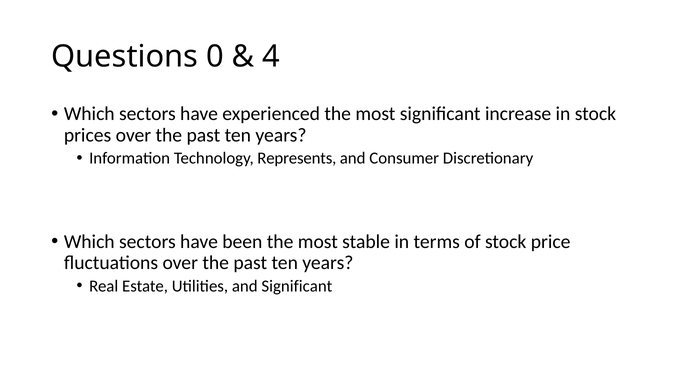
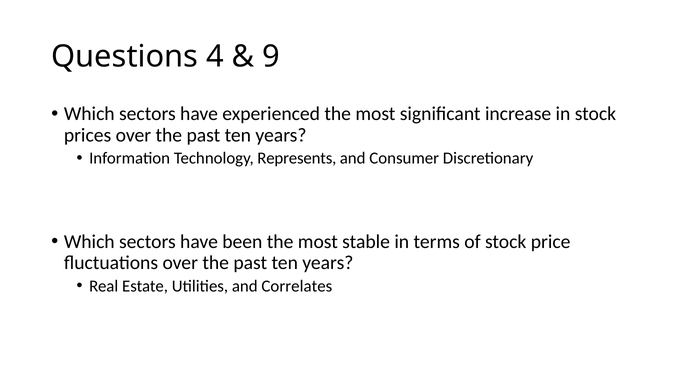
0: 0 -> 4 (215, 57)
4: 4 -> 9 (271, 57)
and Significant: Significant -> Correlates (297, 286)
